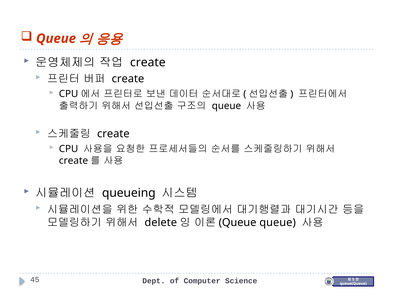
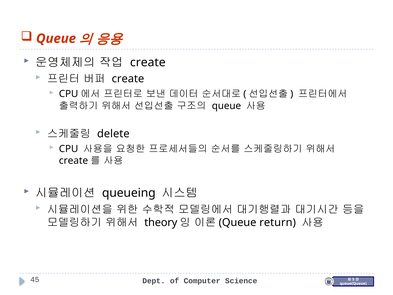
create: create -> delete (113, 134)
delete: delete -> theory (161, 222)
Queue queue: queue -> return (278, 222)
